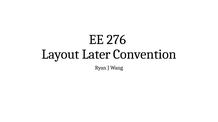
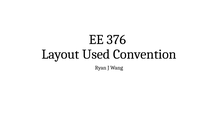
276: 276 -> 376 (116, 40)
Later: Later -> Used (96, 54)
